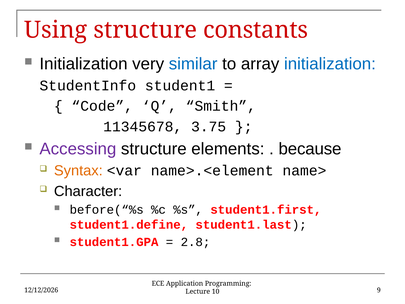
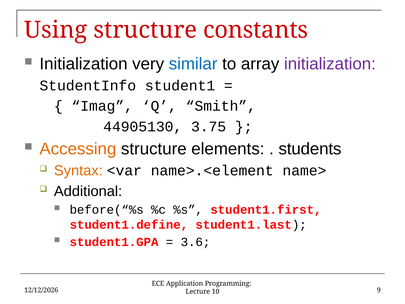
initialization colour: blue -> purple (330, 64)
Code: Code -> Imag (102, 106)
11345678: 11345678 -> 44905130 (143, 127)
Accessing colour: purple -> orange (78, 149)
because: because -> students (310, 149)
Character: Character -> Additional (88, 191)
2.8: 2.8 -> 3.6 (195, 242)
